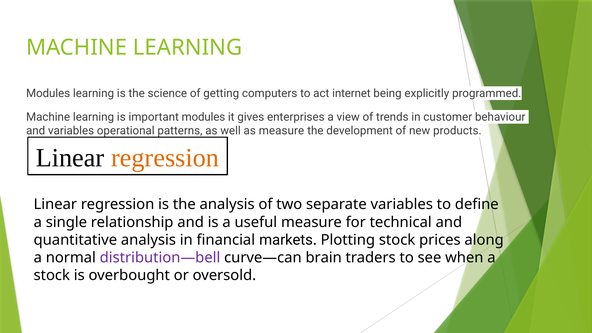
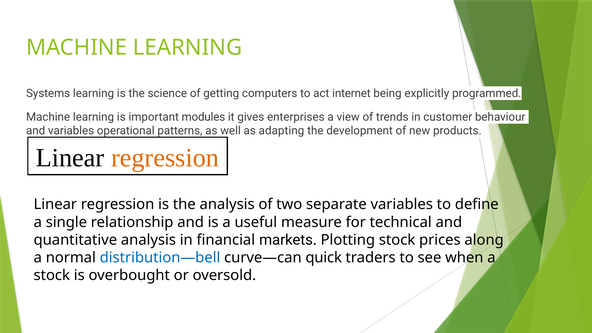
Modules: Modules -> Systems (48, 93)
as measure: measure -> adapting (281, 131)
distribution—bell colour: purple -> blue (160, 258)
brain: brain -> quick (324, 258)
